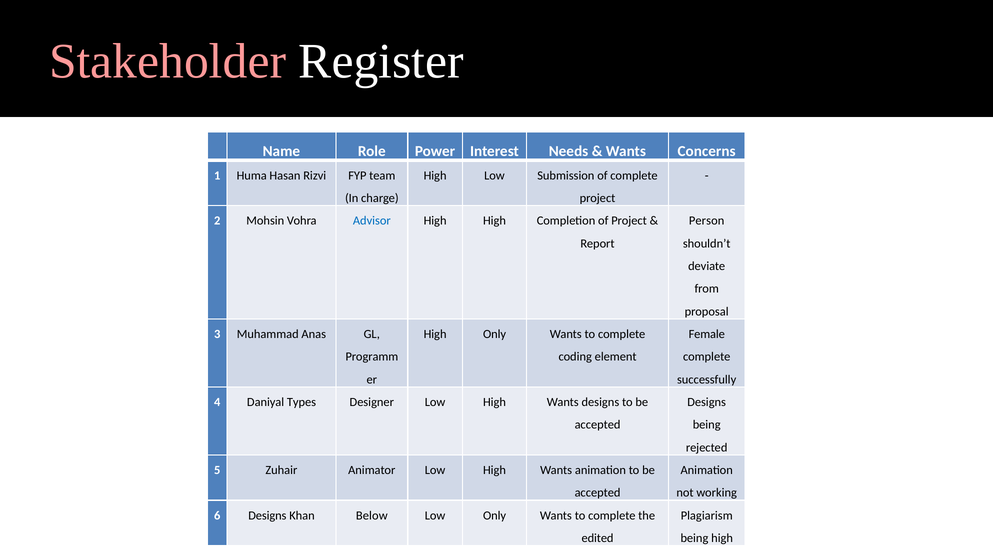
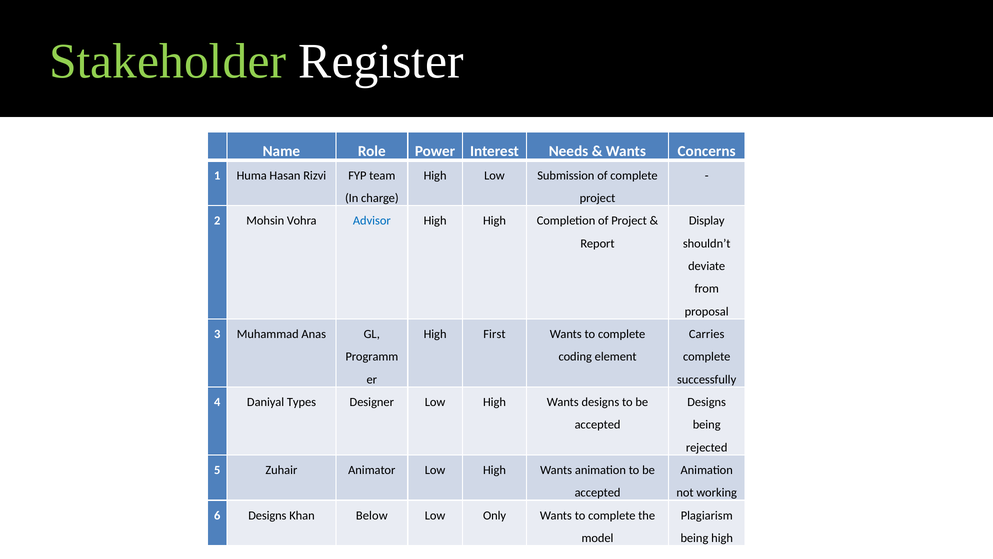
Stakeholder colour: pink -> light green (168, 61)
Person: Person -> Display (707, 221)
High Only: Only -> First (494, 334)
Female: Female -> Carries (707, 334)
edited: edited -> model (597, 538)
